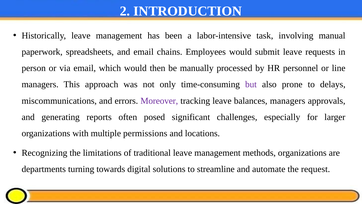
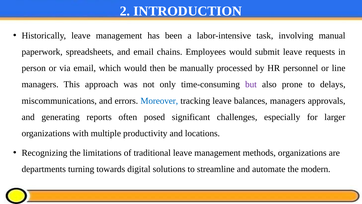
Moreover colour: purple -> blue (159, 101)
permissions: permissions -> productivity (145, 133)
request: request -> modern (316, 169)
